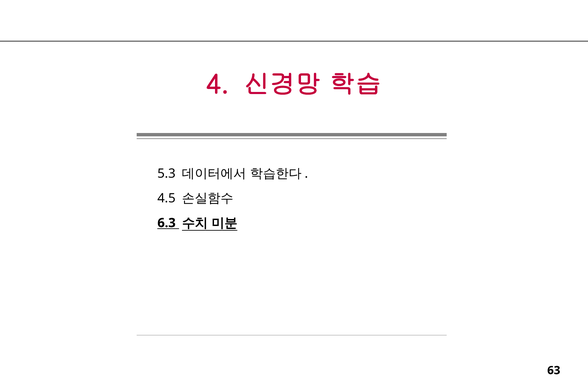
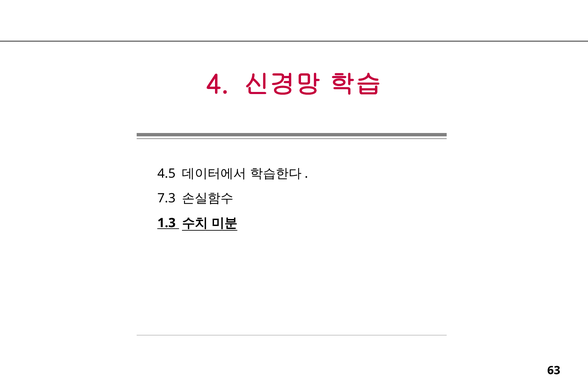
5.3: 5.3 -> 4.5 (166, 174)
4.5: 4.5 -> 7.3 (166, 198)
6.3: 6.3 -> 1.3 (167, 223)
